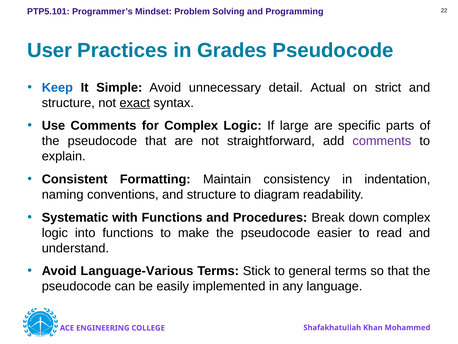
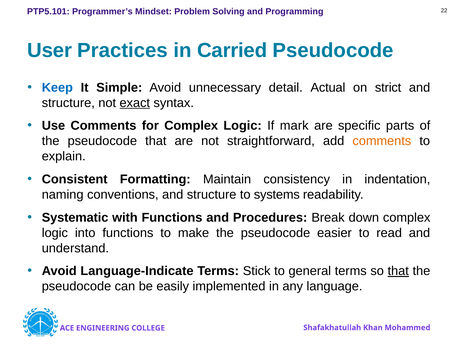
Grades: Grades -> Carried (232, 50)
large: large -> mark (294, 126)
comments colour: purple -> orange (382, 141)
diagram: diagram -> systems (277, 194)
Language-Various: Language-Various -> Language-Indicate (137, 271)
that underline: none -> present (398, 271)
